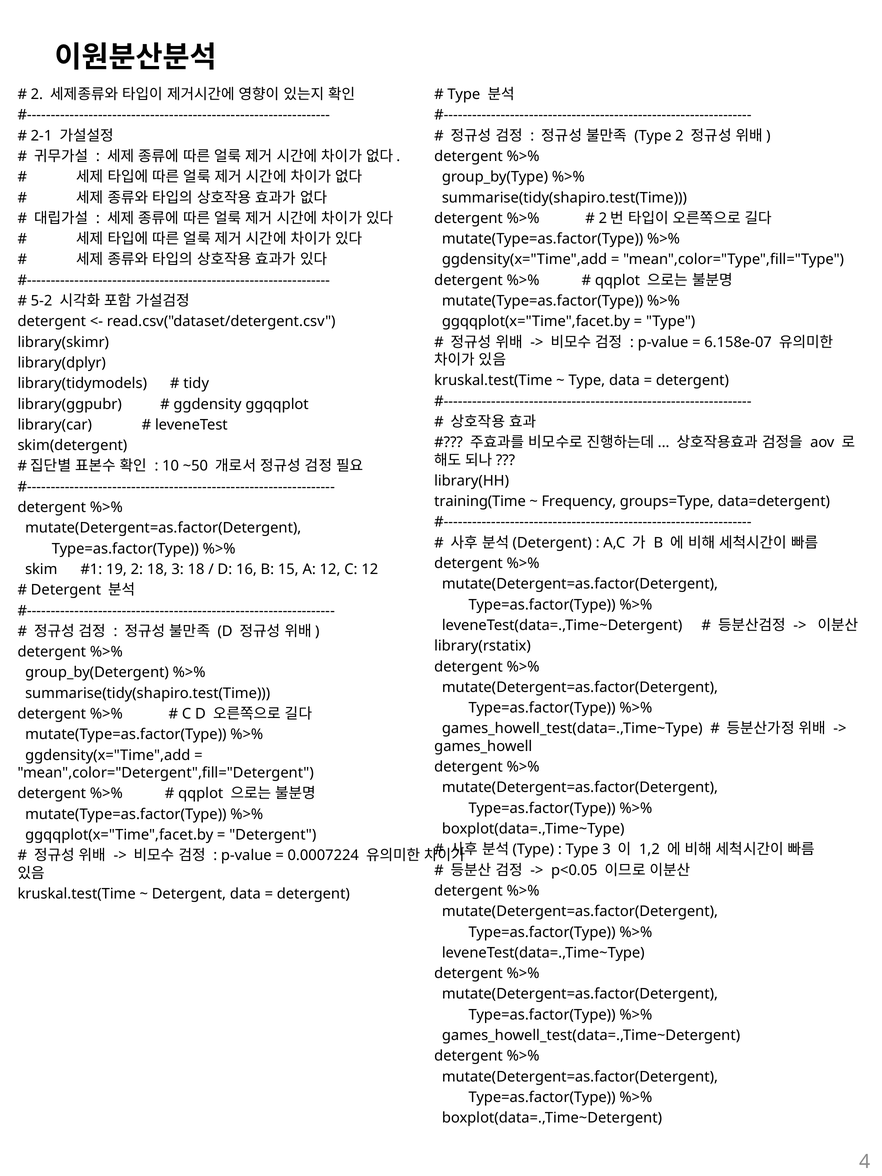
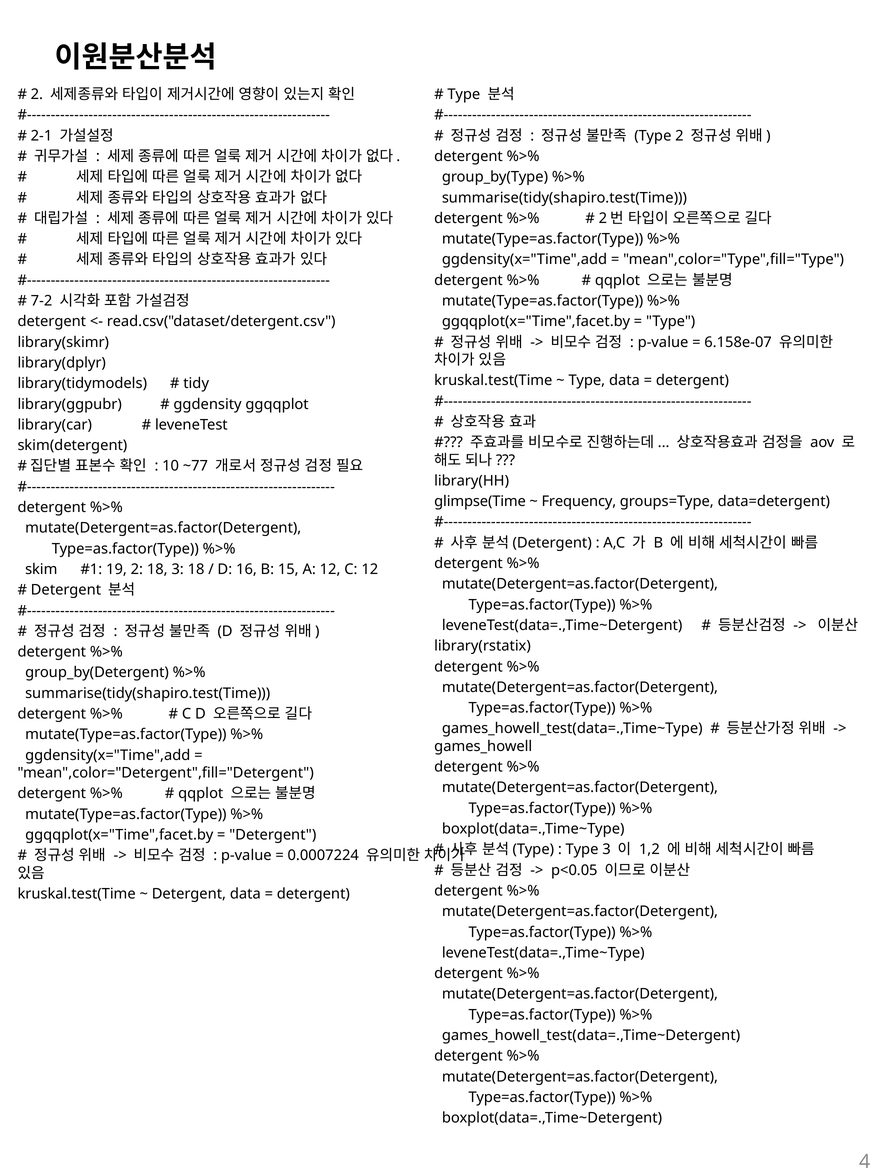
5-2: 5-2 -> 7-2 (42, 301)
~50: ~50 -> ~77 (195, 466)
training(Time: training(Time -> glimpse(Time (480, 501)
